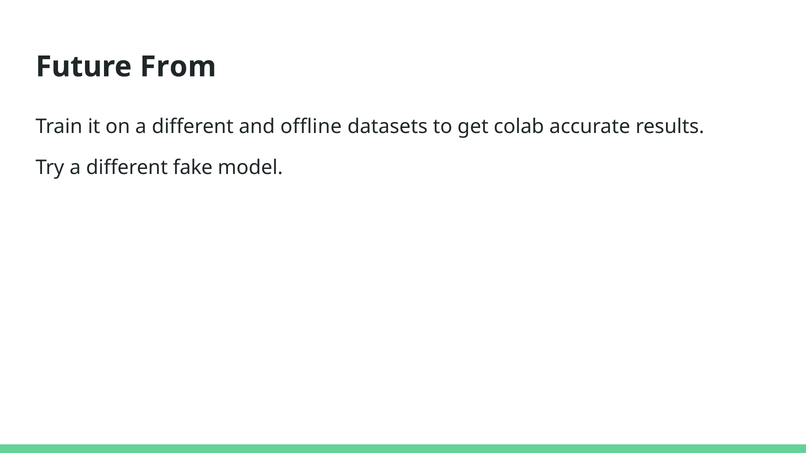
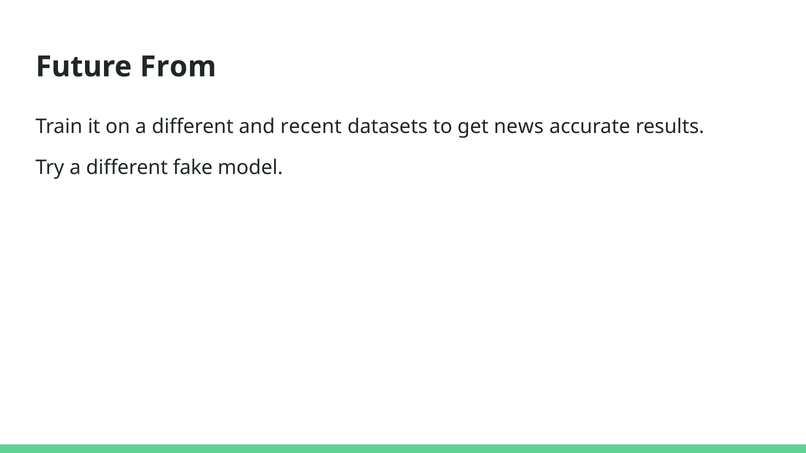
offline: offline -> recent (311, 127)
colab: colab -> news (519, 127)
